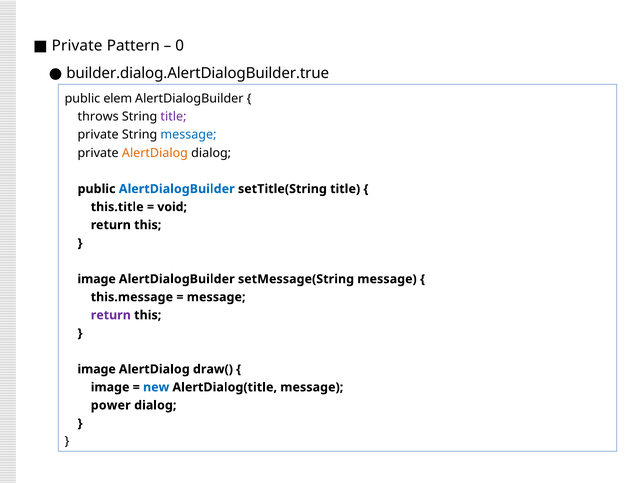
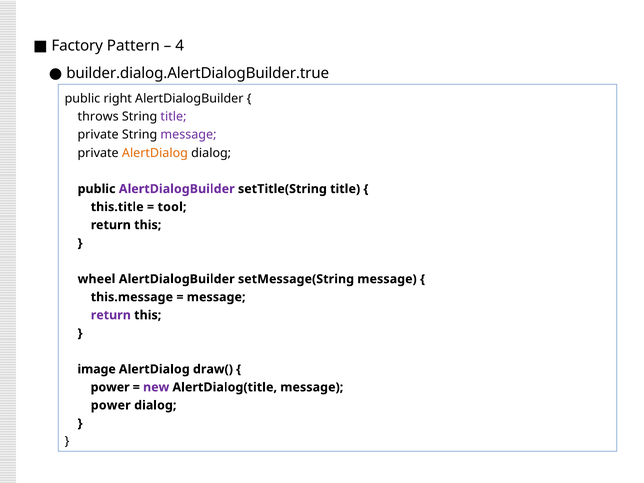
Private: Private -> Factory (77, 46)
0: 0 -> 4 (180, 46)
elem: elem -> right (118, 99)
message colour: blue -> purple (189, 135)
AlertDialogBuilder colour: blue -> purple (177, 189)
void: void -> tool (172, 207)
image: image -> wheel (97, 279)
image: image -> power (110, 387)
new colour: blue -> purple (156, 387)
